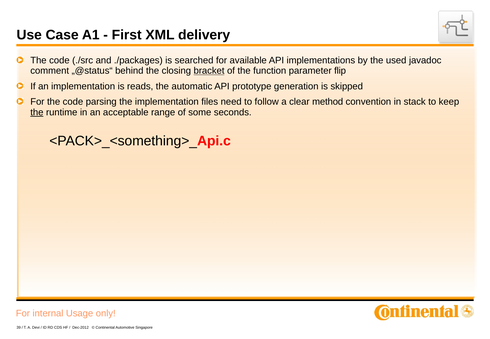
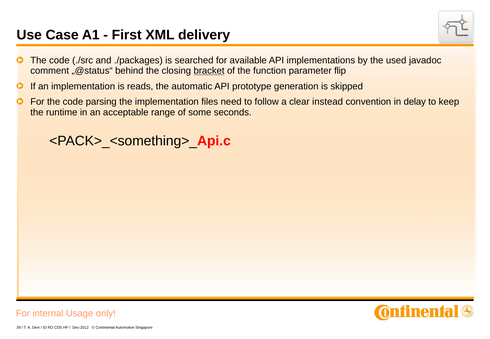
method: method -> instead (328, 102)
stack: stack -> delay (415, 102)
the underline: present -> none (37, 112)
